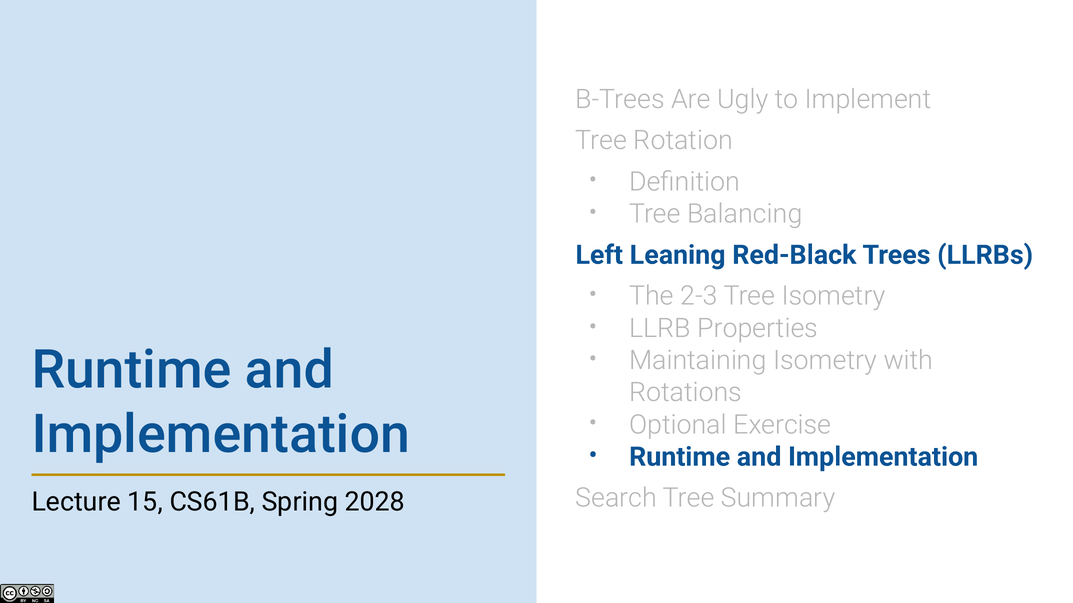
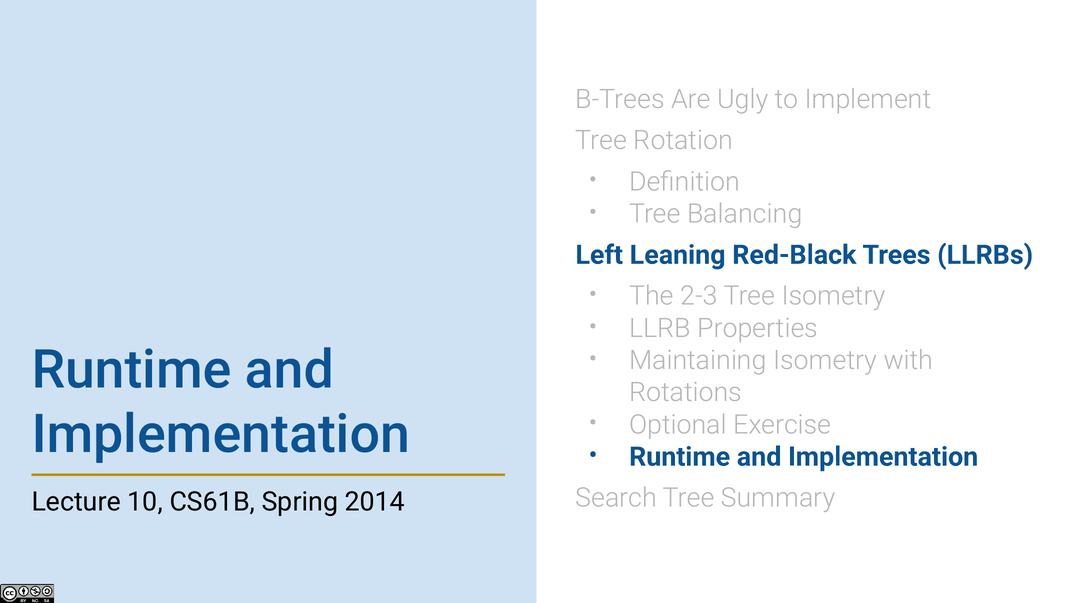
15: 15 -> 10 (145, 502)
2028: 2028 -> 2014 (375, 502)
